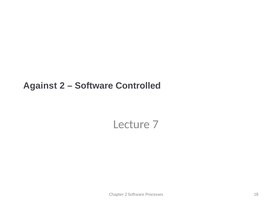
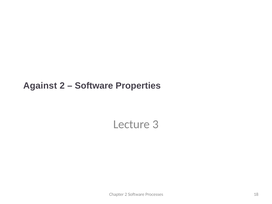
Controlled: Controlled -> Properties (138, 86)
7: 7 -> 3 (156, 124)
